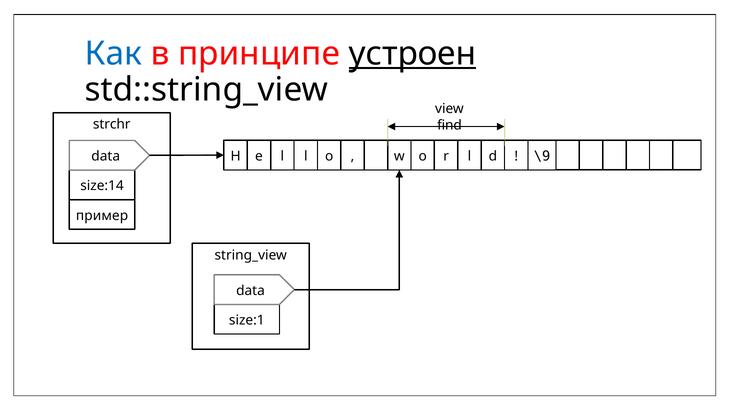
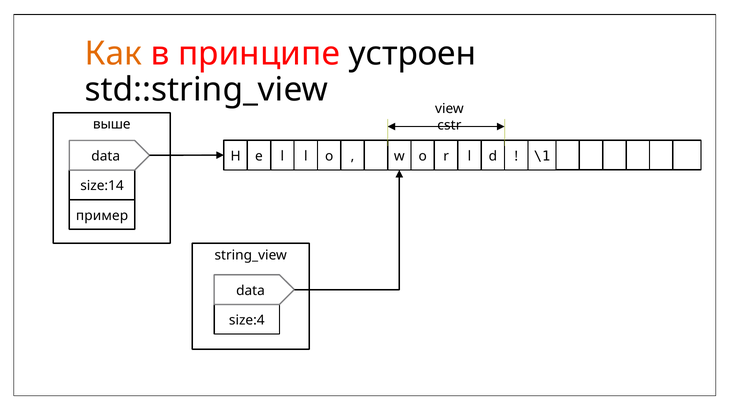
Как colour: blue -> orange (113, 54)
устроен underline: present -> none (413, 54)
strchr: strchr -> выше (112, 125)
find: find -> cstr (449, 125)
\9: \9 -> \1 (542, 156)
size:1: size:1 -> size:4 (247, 321)
